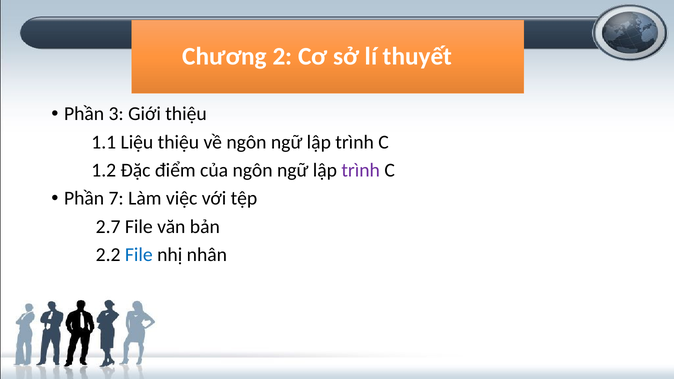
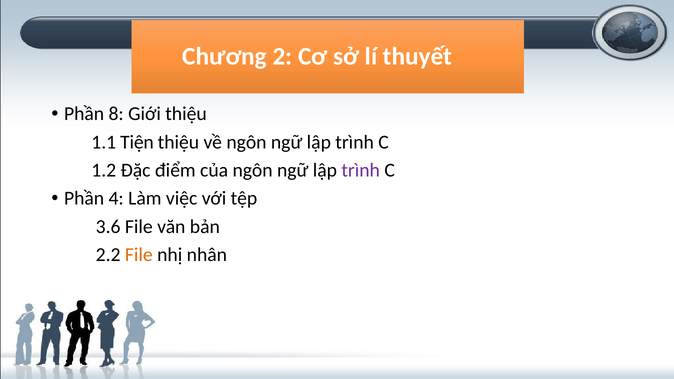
3: 3 -> 8 (116, 114)
Liệu: Liệu -> Tiện (137, 142)
7: 7 -> 4 (116, 199)
2.7: 2.7 -> 3.6 (108, 227)
File colour: blue -> orange (139, 255)
